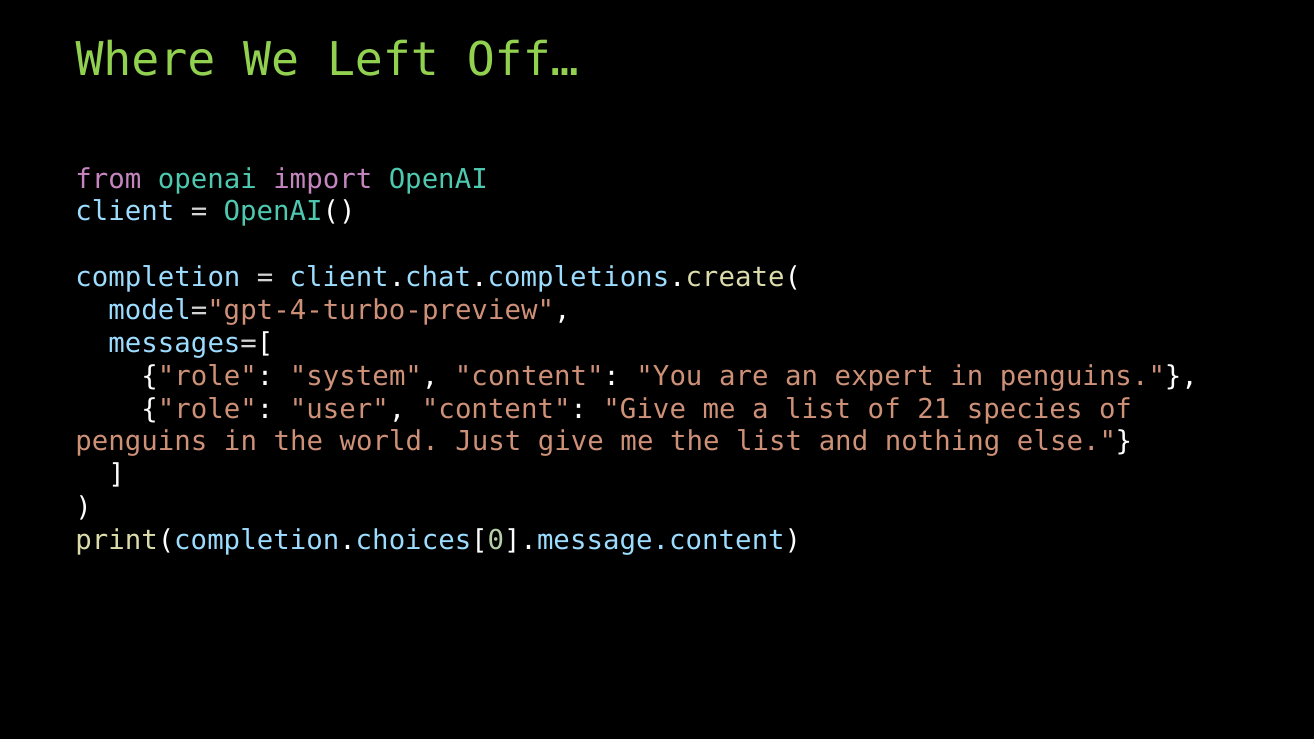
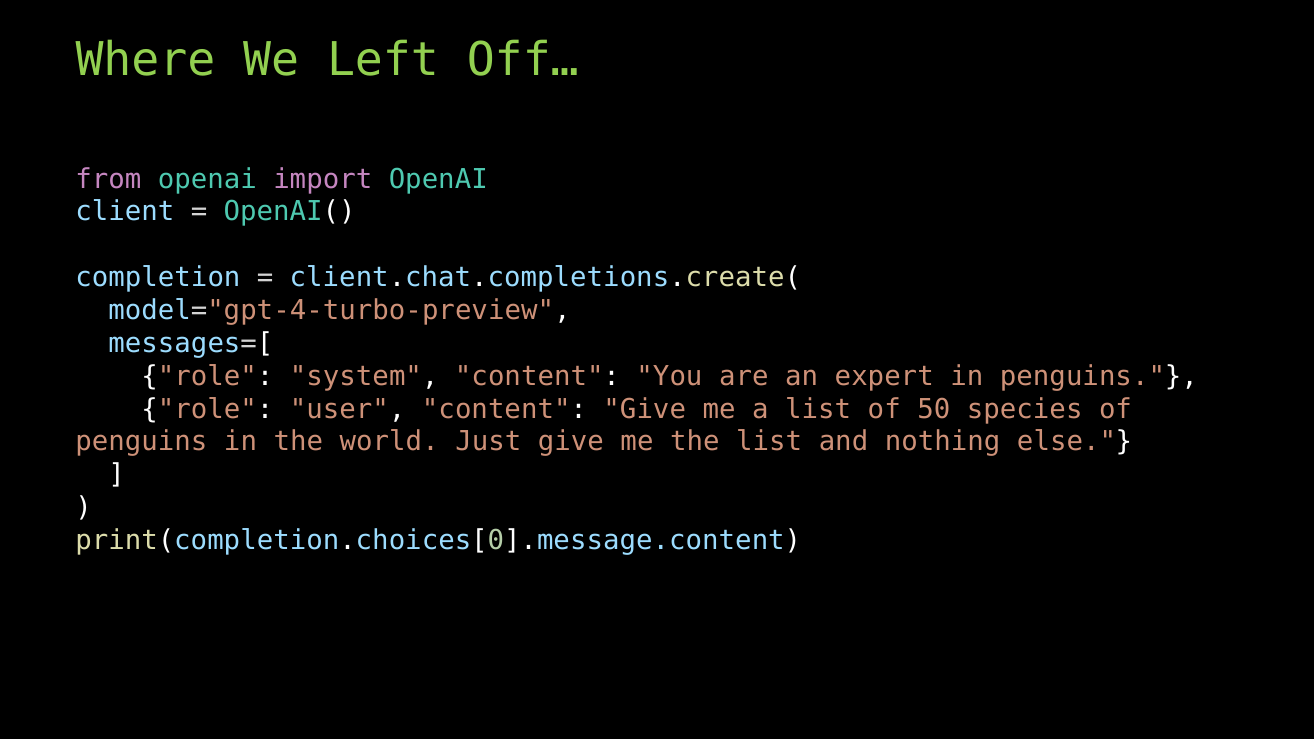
21: 21 -> 50 (934, 409)
